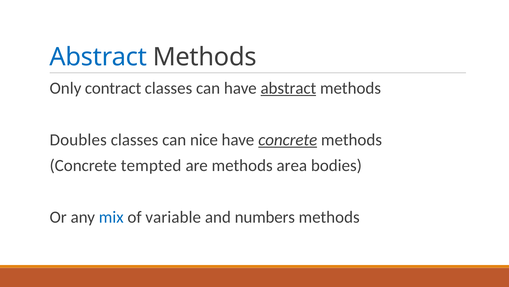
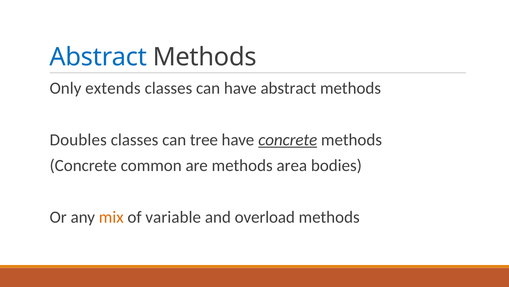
contract: contract -> extends (113, 88)
abstract underline: present -> none (288, 88)
nice: nice -> tree (204, 140)
tempted: tempted -> common (151, 165)
mix colour: blue -> orange (111, 217)
numbers: numbers -> overload (265, 217)
